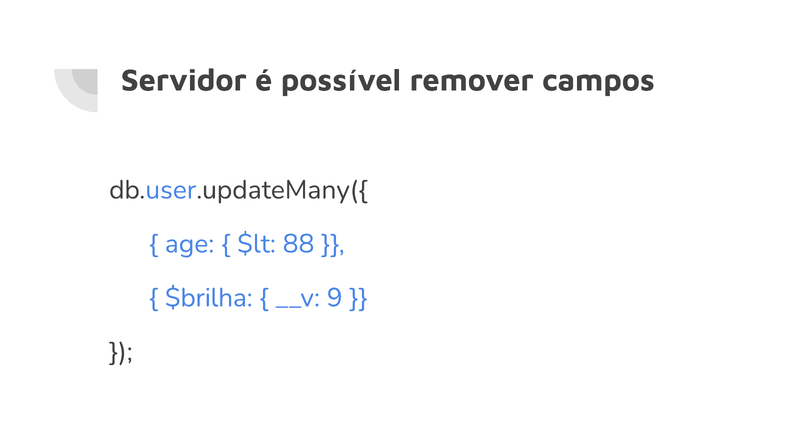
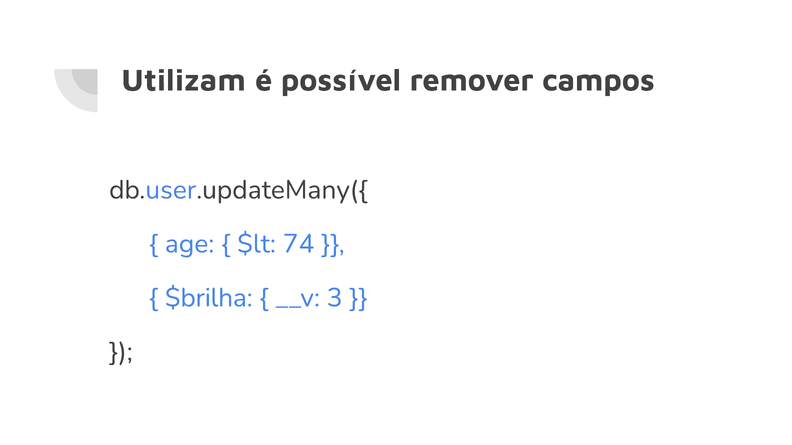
Servidor: Servidor -> Utilizam (184, 80)
88: 88 -> 74 (299, 244)
9: 9 -> 3 (335, 298)
